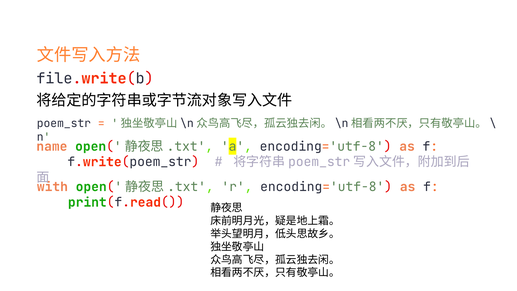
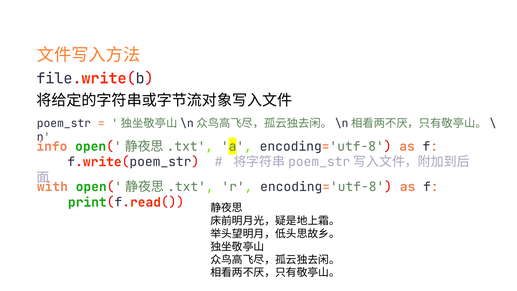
name: name -> info (52, 146)
